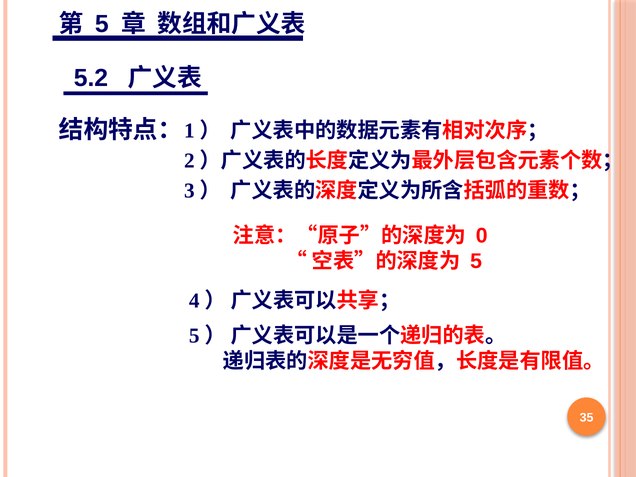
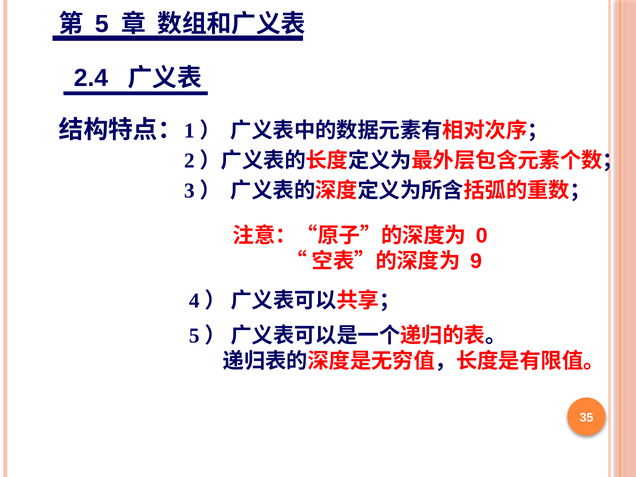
5.2: 5.2 -> 2.4 (91, 78)
5: 5 -> 9 (476, 261)
